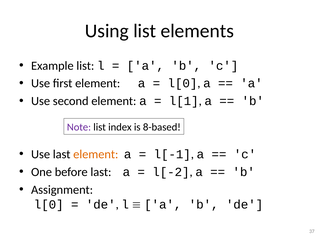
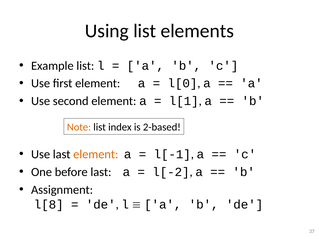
Note colour: purple -> orange (79, 127)
8-based: 8-based -> 2-based (162, 127)
l[0: l[0 -> l[8 (49, 205)
